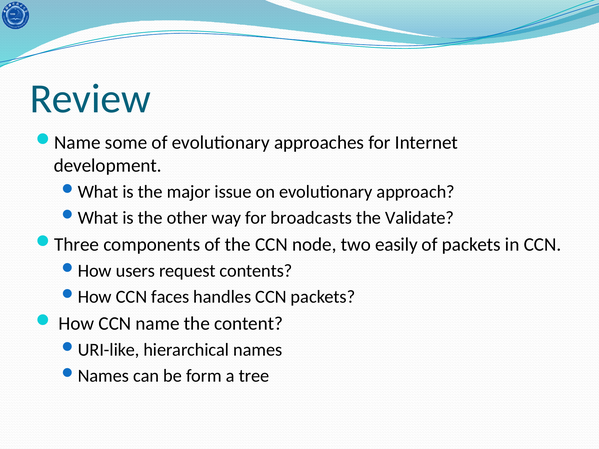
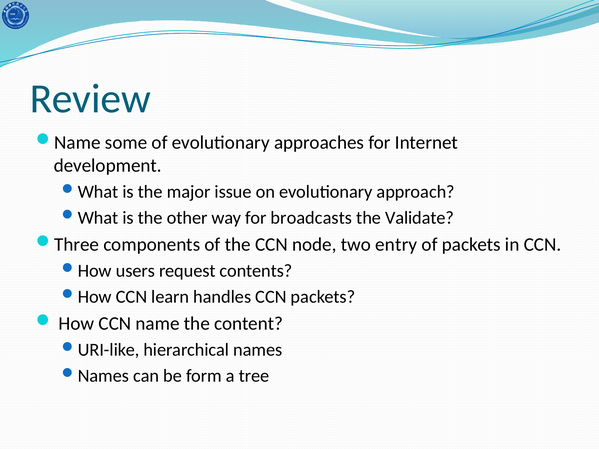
easily: easily -> entry (396, 245)
faces: faces -> learn (170, 297)
